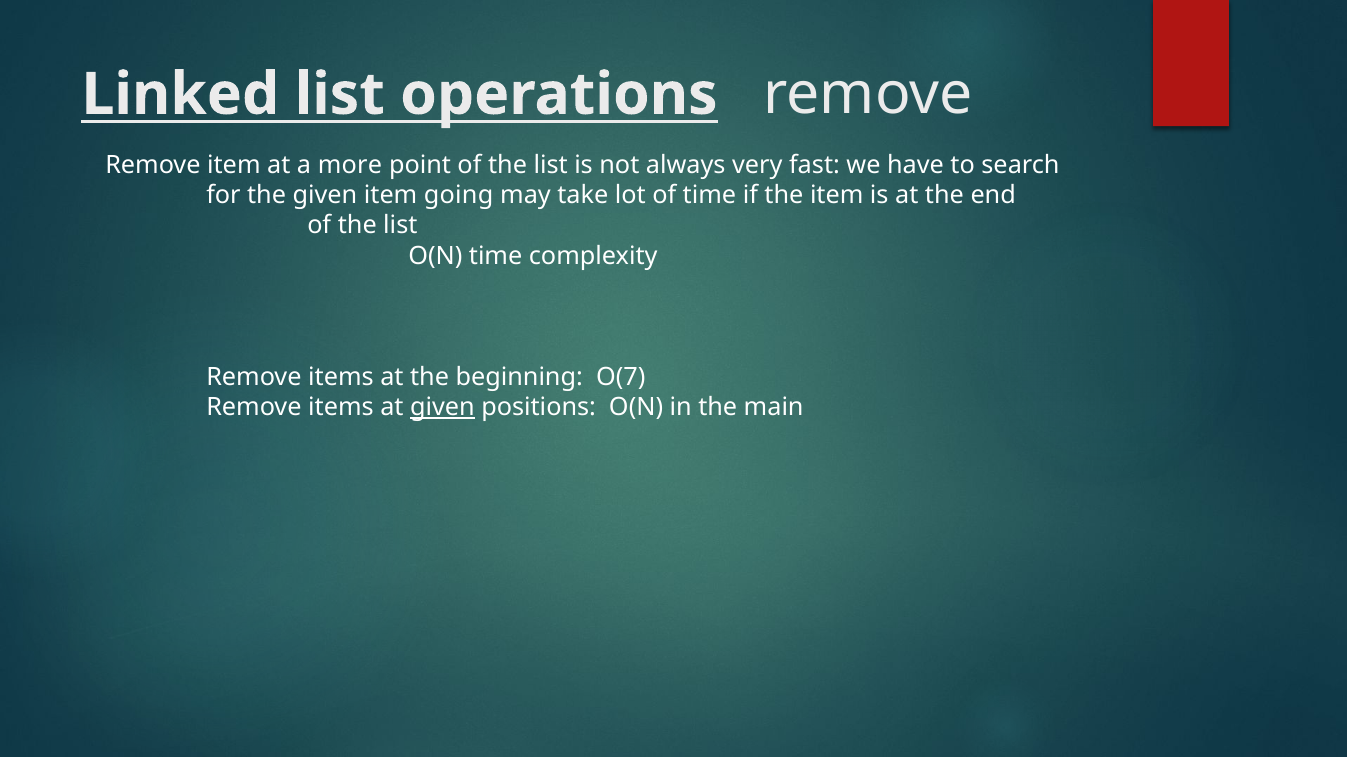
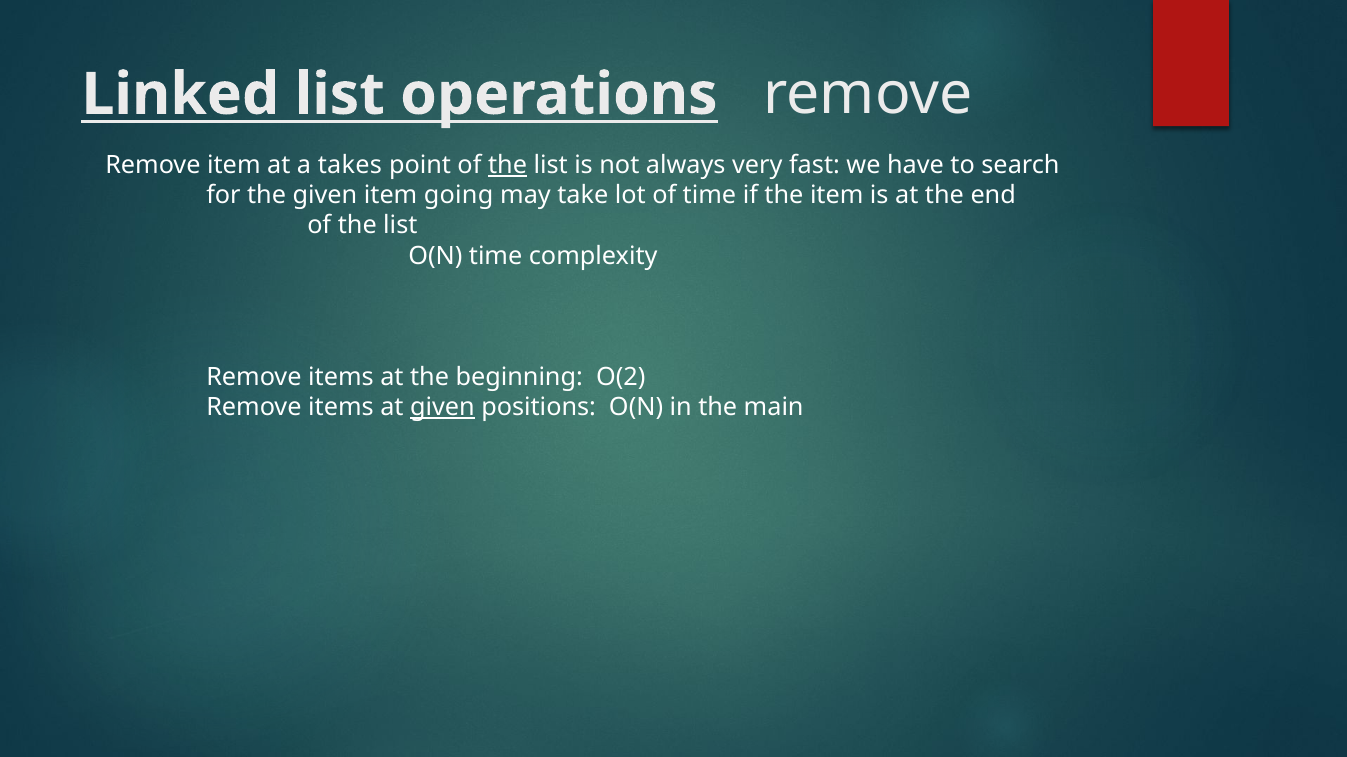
more: more -> takes (350, 165)
the underline: none -> present (508, 165)
O(7: O(7 -> O(2 (621, 377)
